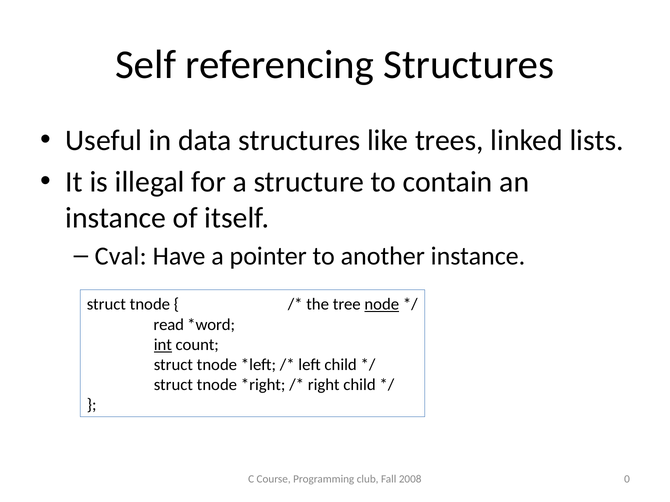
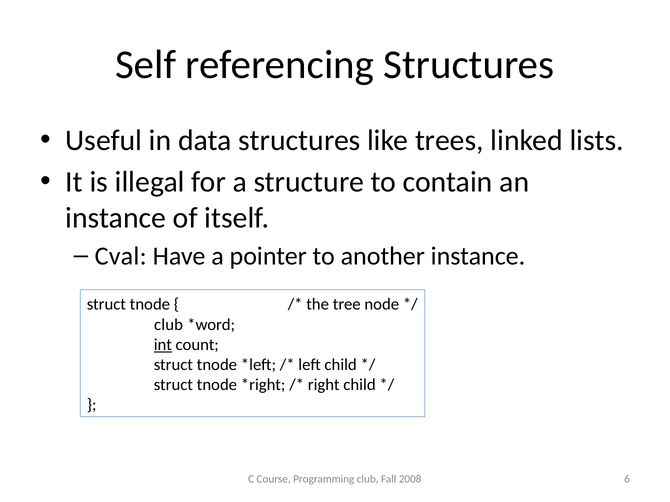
node underline: present -> none (382, 305)
read: read -> club (169, 325)
0: 0 -> 6 (627, 480)
